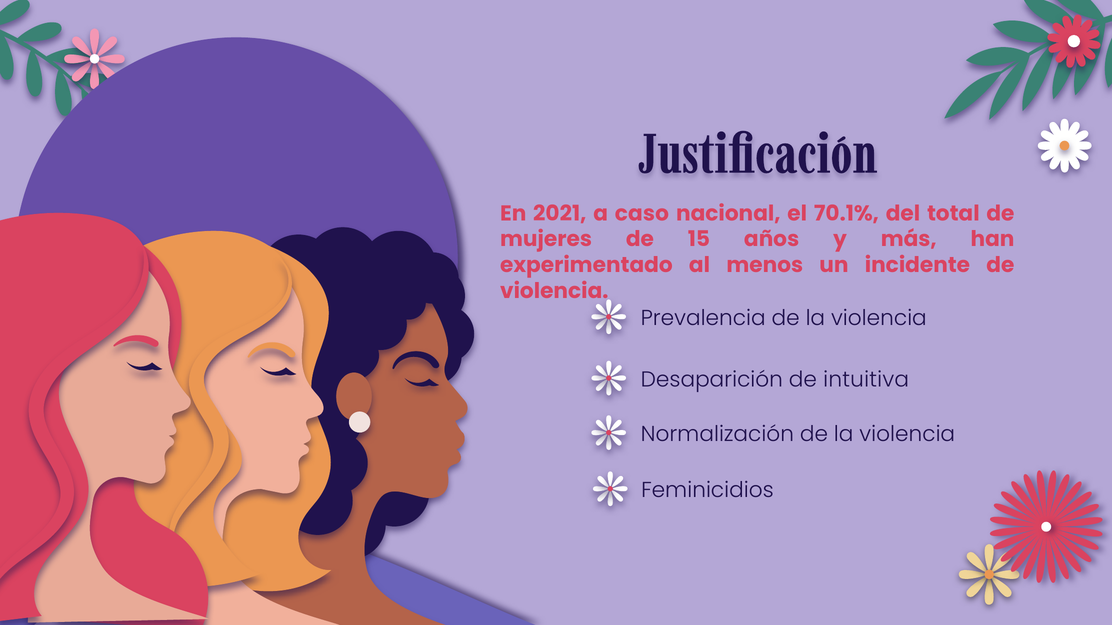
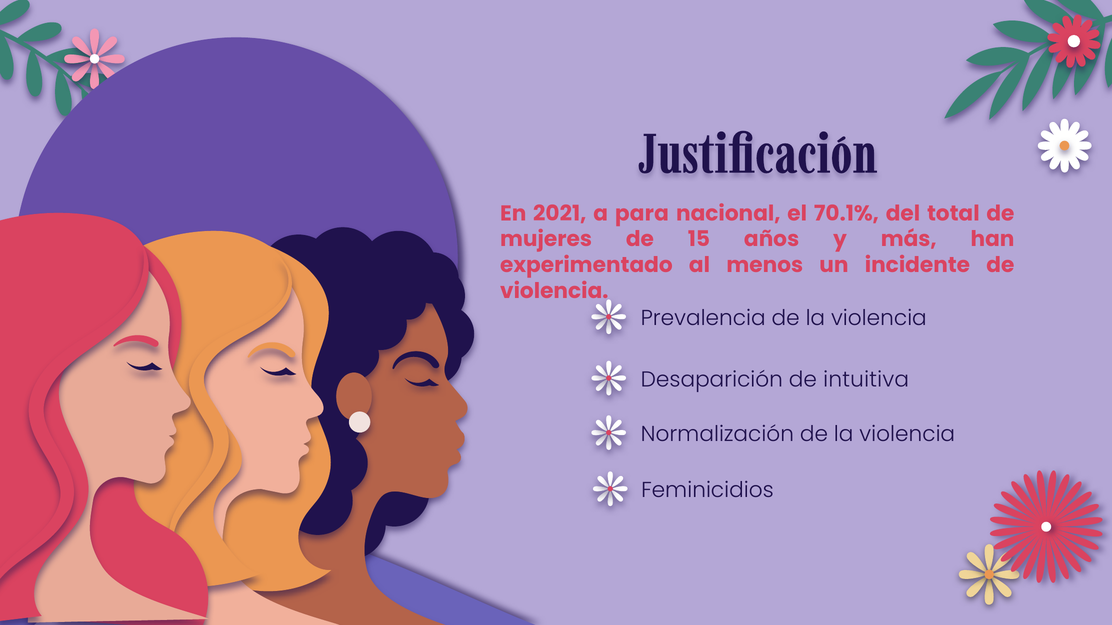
caso: caso -> para (642, 214)
